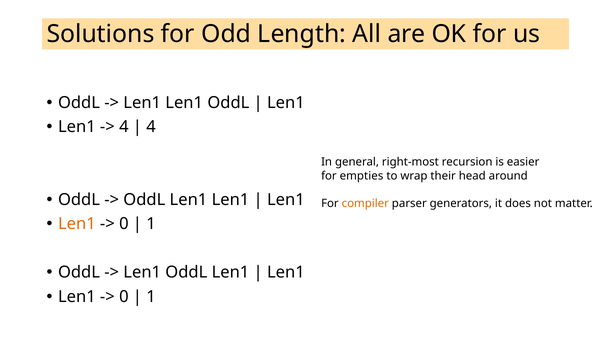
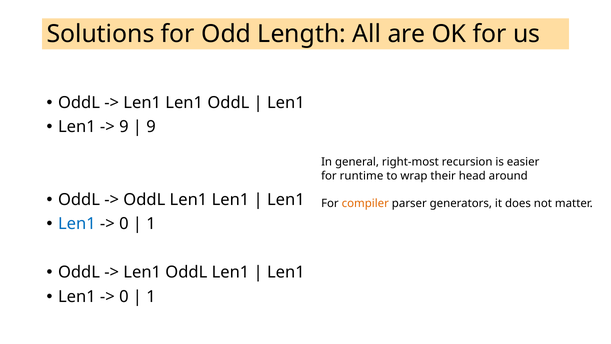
4: 4 -> 9 (124, 127)
4: 4 -> 9 (151, 127)
empties: empties -> runtime (362, 176)
Len1 colour: orange -> blue (77, 224)
